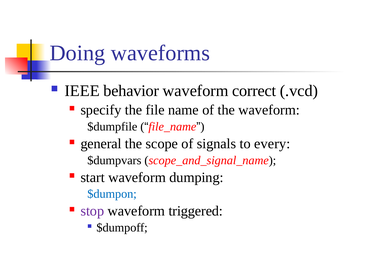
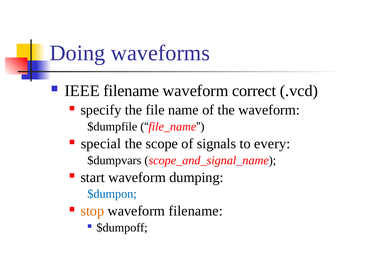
IEEE behavior: behavior -> filename (131, 91)
general: general -> special (101, 144)
stop colour: purple -> orange (92, 212)
waveform triggered: triggered -> filename (196, 212)
